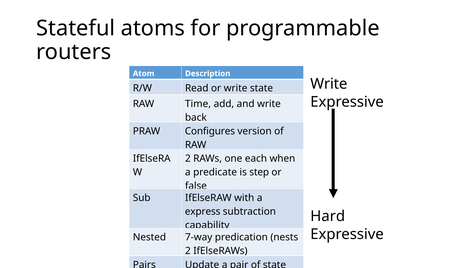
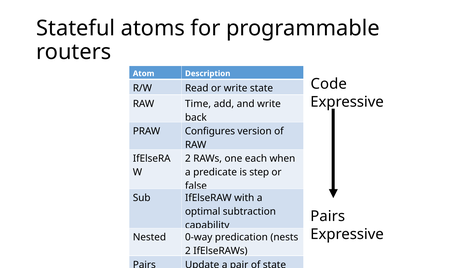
Write: Write -> Code (329, 84)
express: express -> optimal (203, 211)
Hard: Hard -> Pairs (328, 216)
7-way: 7-way -> 0-way (199, 237)
